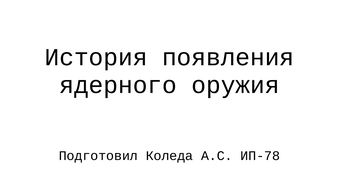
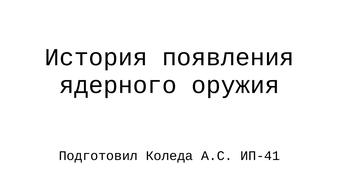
ИП-78: ИП-78 -> ИП-41 (260, 156)
